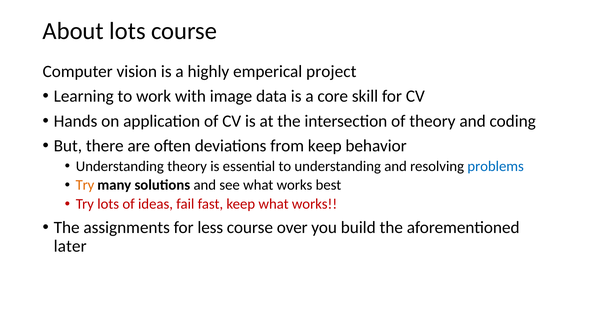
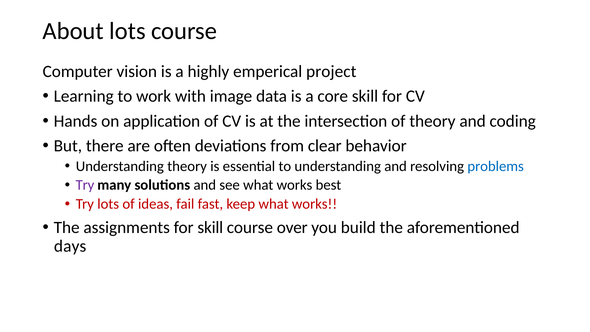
from keep: keep -> clear (325, 146)
Try colour: orange -> purple (85, 185)
for less: less -> skill (210, 227)
later: later -> days (70, 246)
